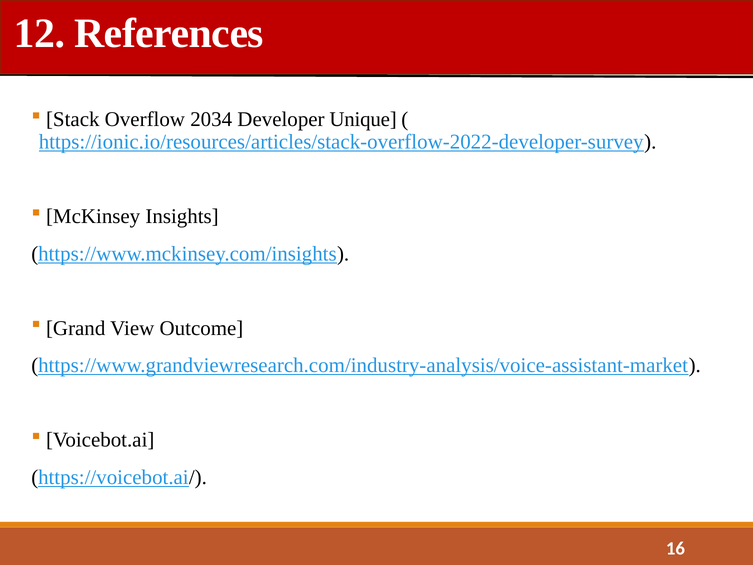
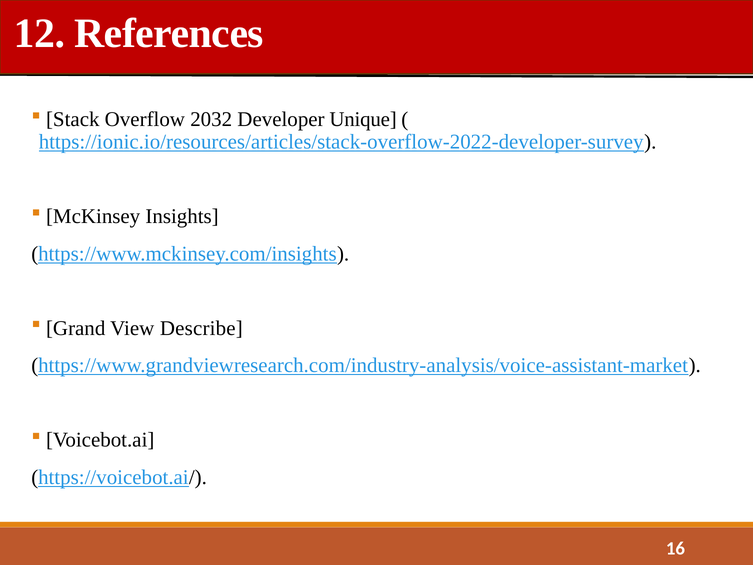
2034: 2034 -> 2032 (211, 119)
Outcome: Outcome -> Describe (201, 328)
